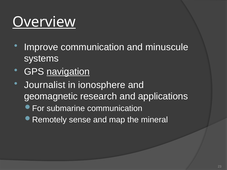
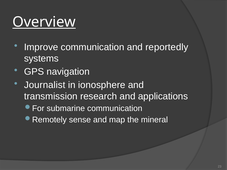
minuscule: minuscule -> reportedly (167, 47)
navigation underline: present -> none (68, 72)
geomagnetic: geomagnetic -> transmission (51, 96)
